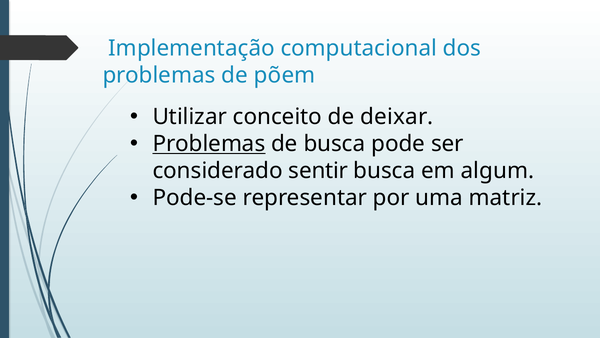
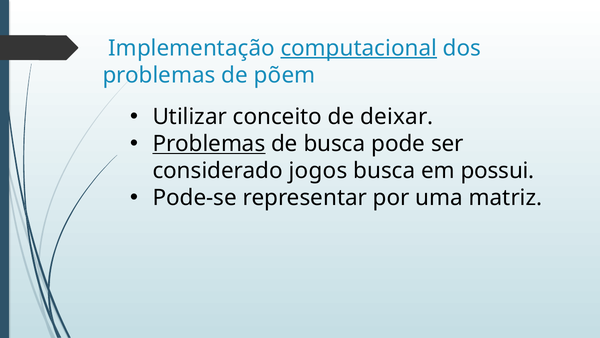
computacional underline: none -> present (359, 48)
sentir: sentir -> jogos (318, 171)
algum: algum -> possui (498, 171)
